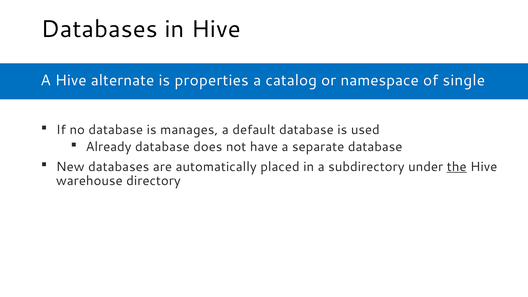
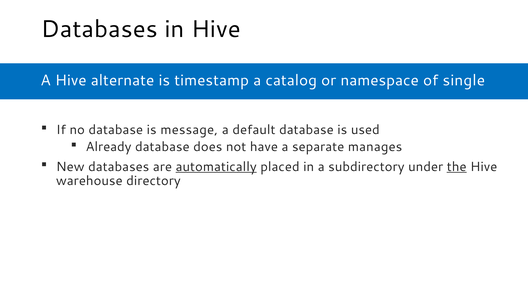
properties: properties -> timestamp (212, 80)
manages: manages -> message (189, 130)
separate database: database -> manages (375, 147)
automatically underline: none -> present (216, 167)
